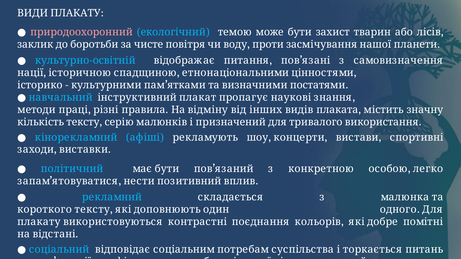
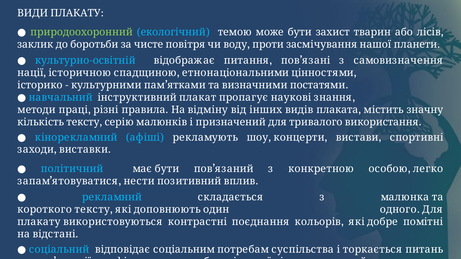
природоохоронний colour: pink -> light green (82, 32)
